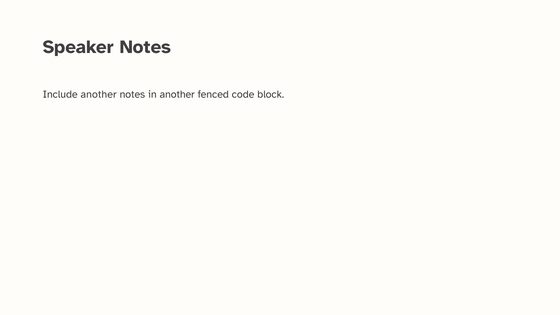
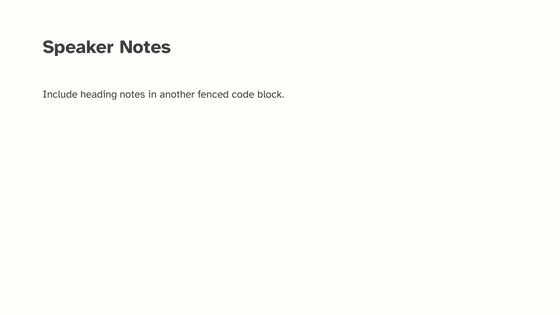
Include another: another -> heading (99, 94)
